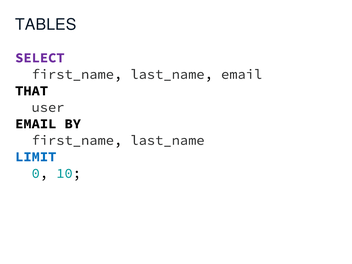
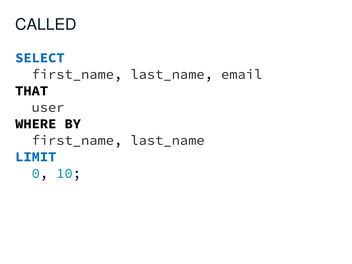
TABLES: TABLES -> CALLED (46, 25)
SELECT colour: purple -> blue (40, 58)
EMAIL: EMAIL -> WHERE (36, 124)
